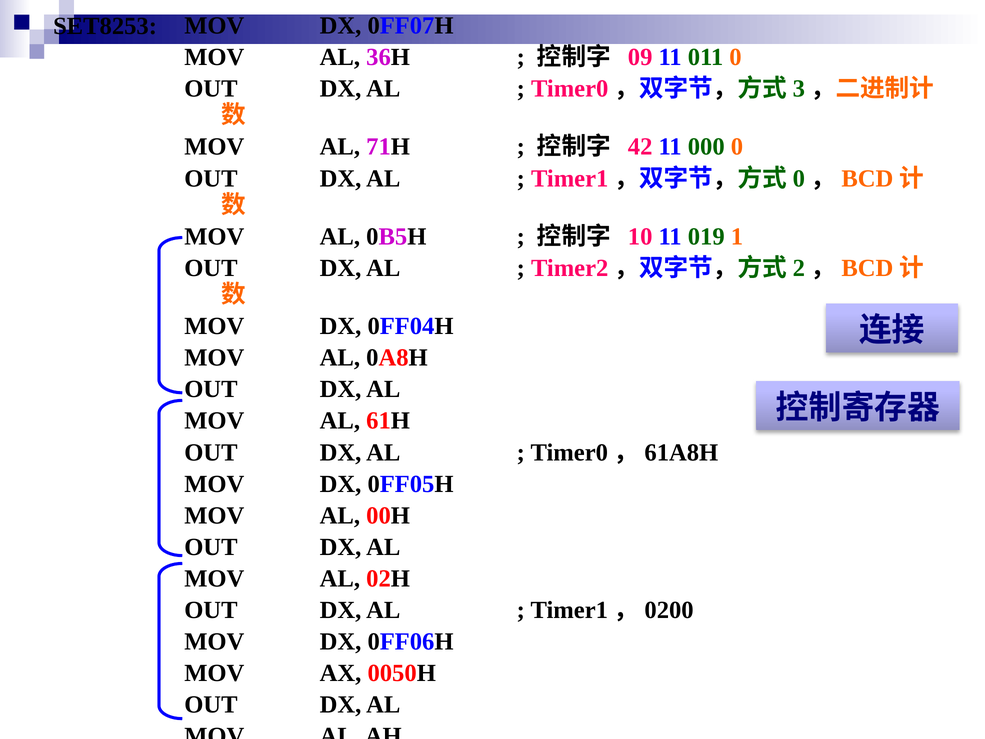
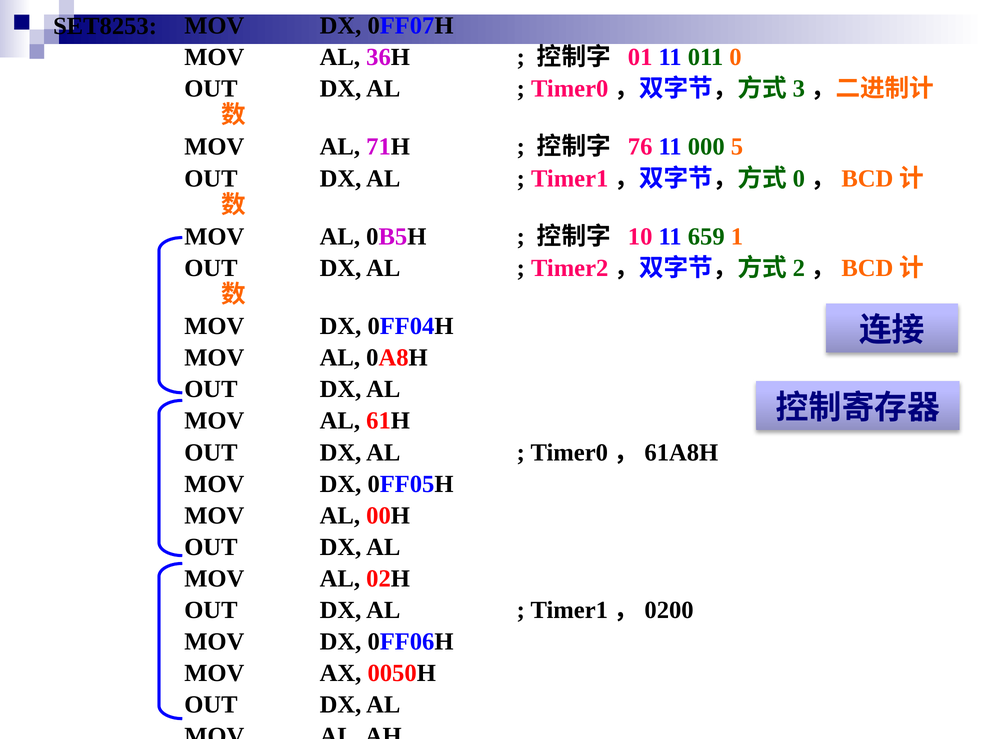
09: 09 -> 01 (640, 57)
42: 42 -> 76 (640, 147)
000 0: 0 -> 5 (737, 147)
019: 019 -> 659 (706, 236)
